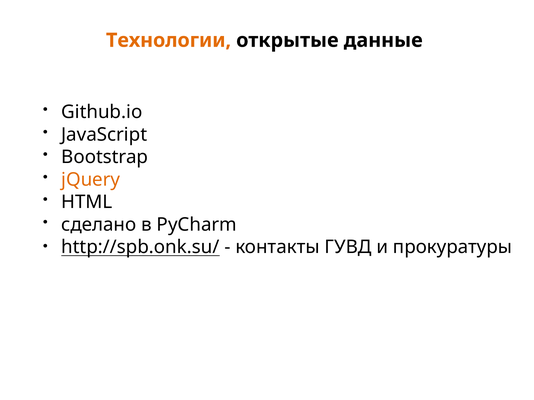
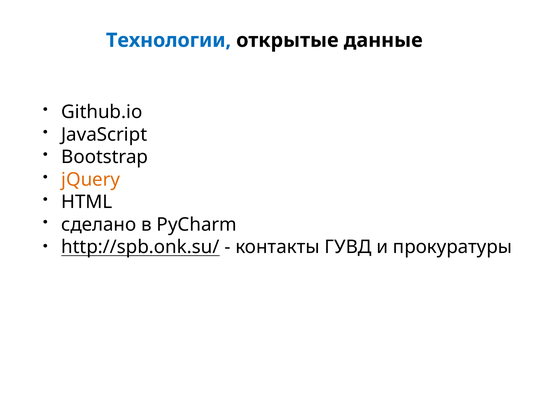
Технологии colour: orange -> blue (169, 40)
